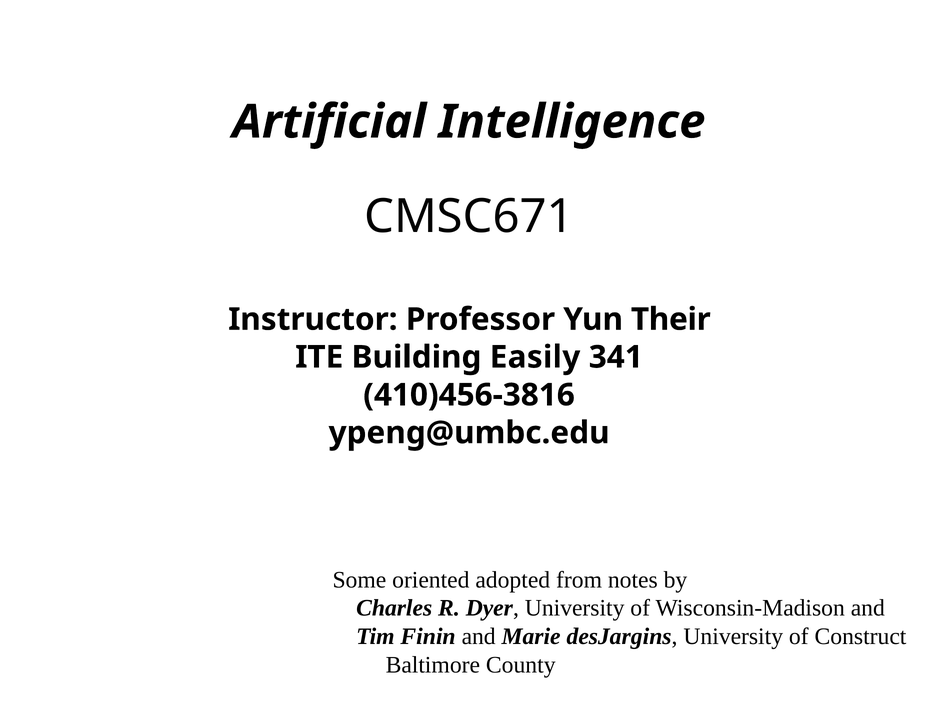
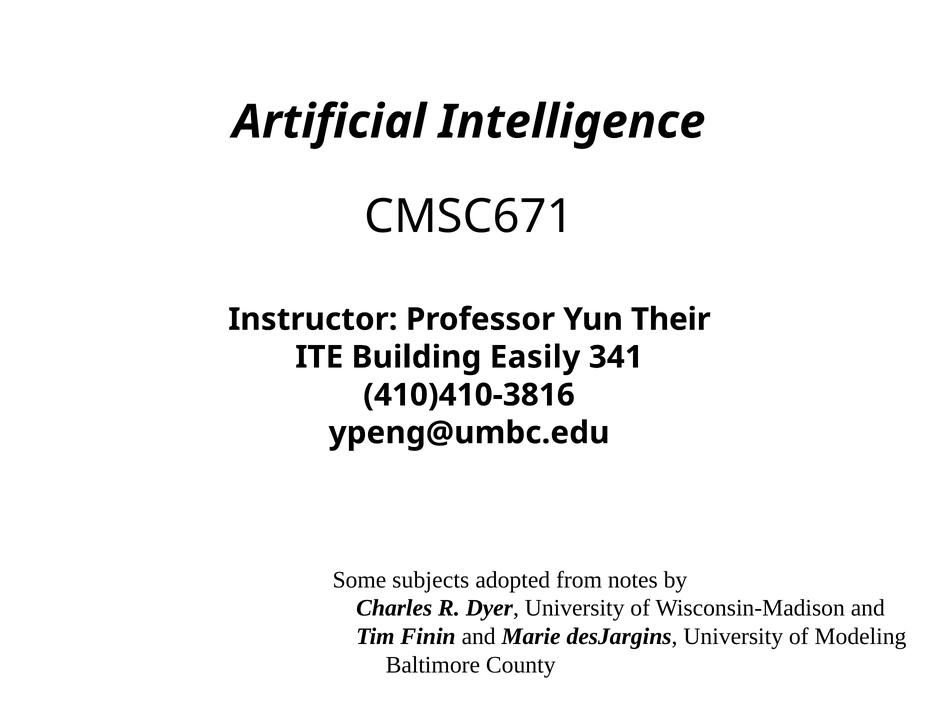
410)456-3816: 410)456-3816 -> 410)410-3816 (469, 395)
oriented: oriented -> subjects (431, 580)
Construct: Construct -> Modeling (860, 637)
